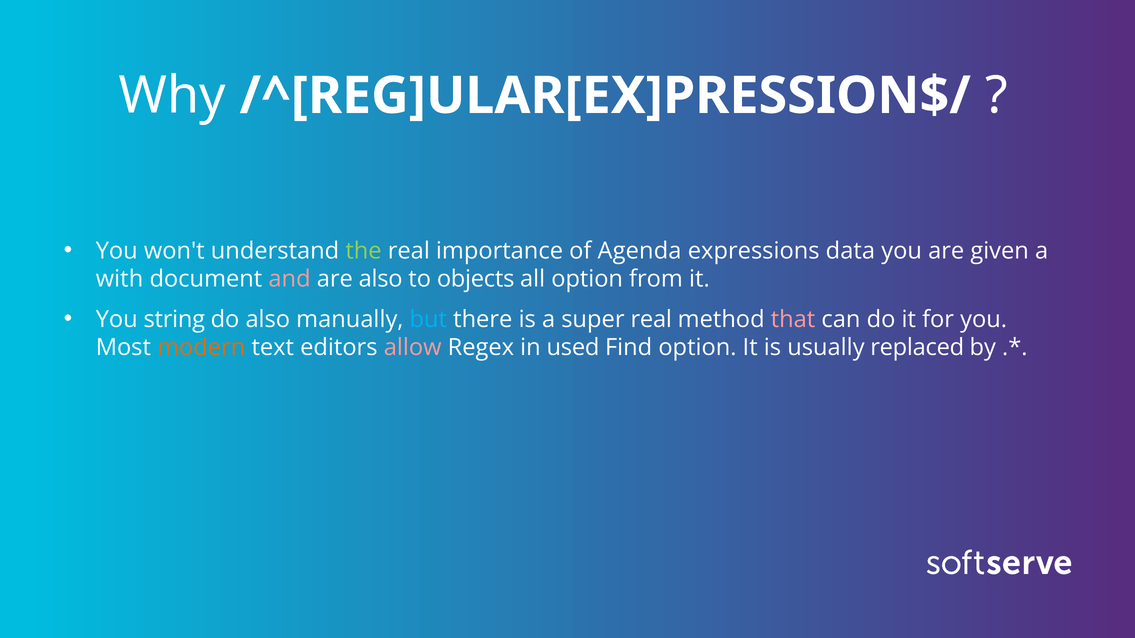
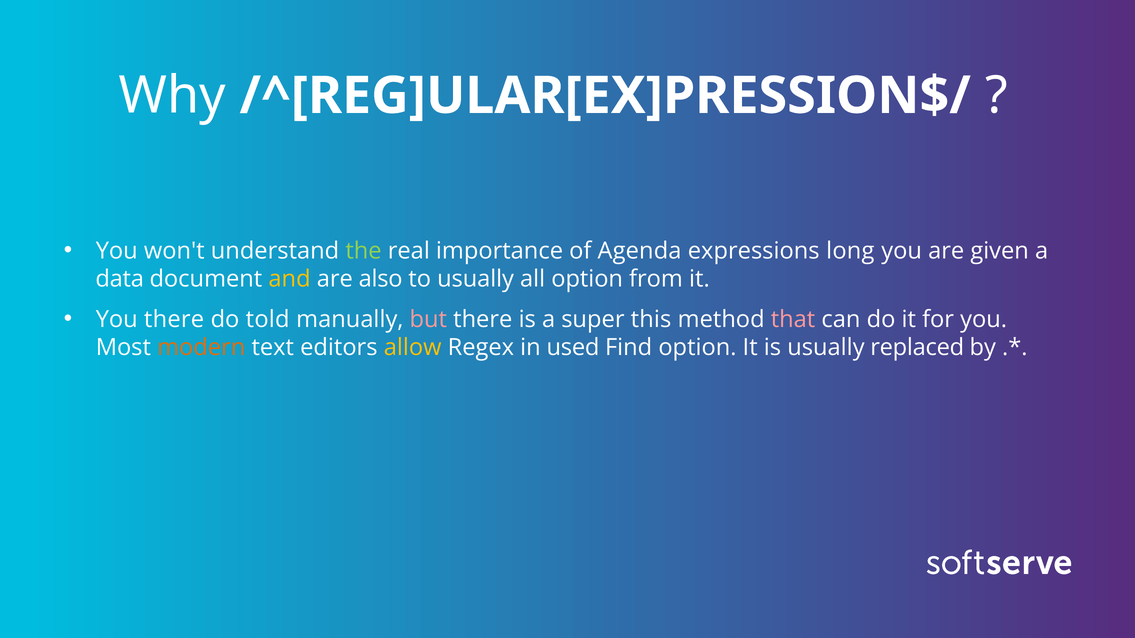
data: data -> long (850, 251)
with: with -> data (120, 279)
and colour: pink -> yellow (290, 279)
to objects: objects -> usually (476, 279)
You string: string -> there (174, 319)
do also: also -> told (268, 319)
but colour: light blue -> pink (428, 319)
super real: real -> this (651, 319)
allow colour: pink -> yellow (413, 348)
